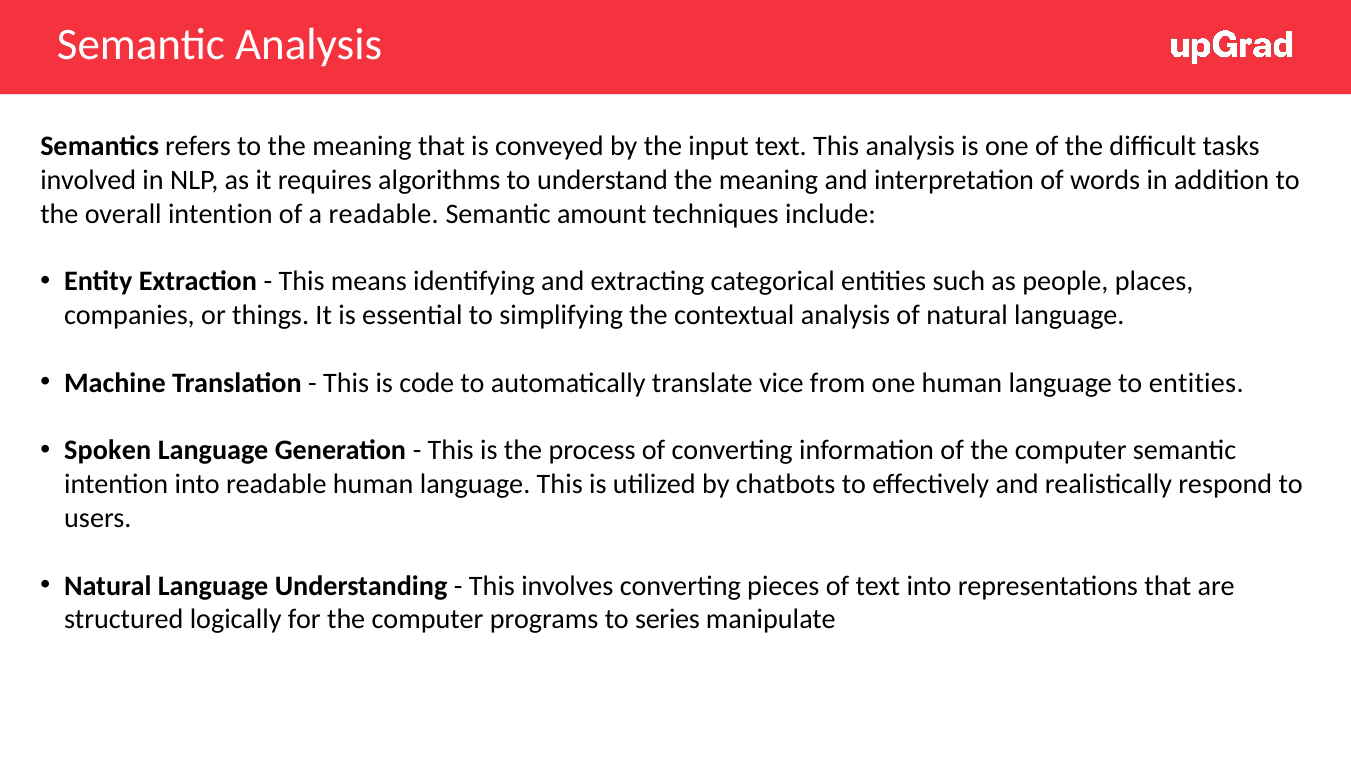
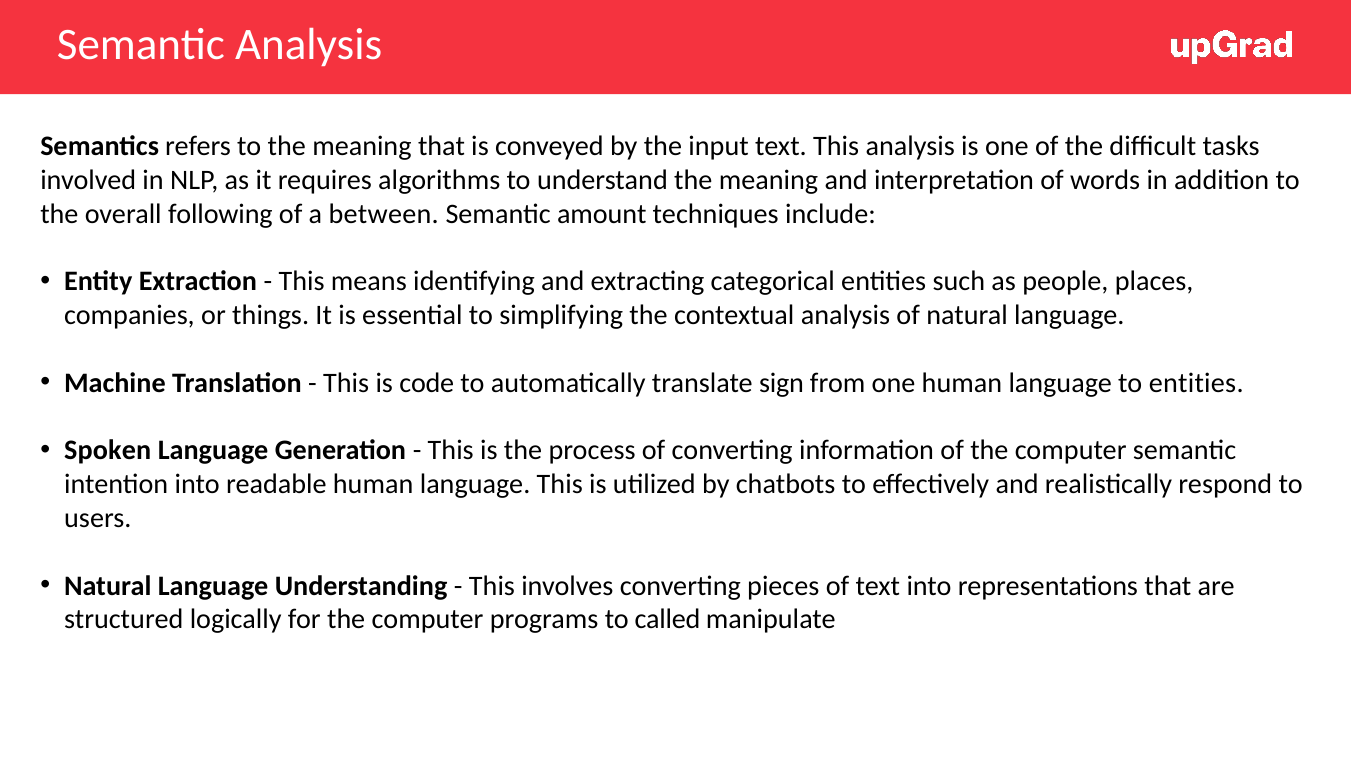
overall intention: intention -> following (220, 214)
a readable: readable -> between (384, 214)
vice: vice -> sign (781, 383)
series: series -> called (667, 620)
